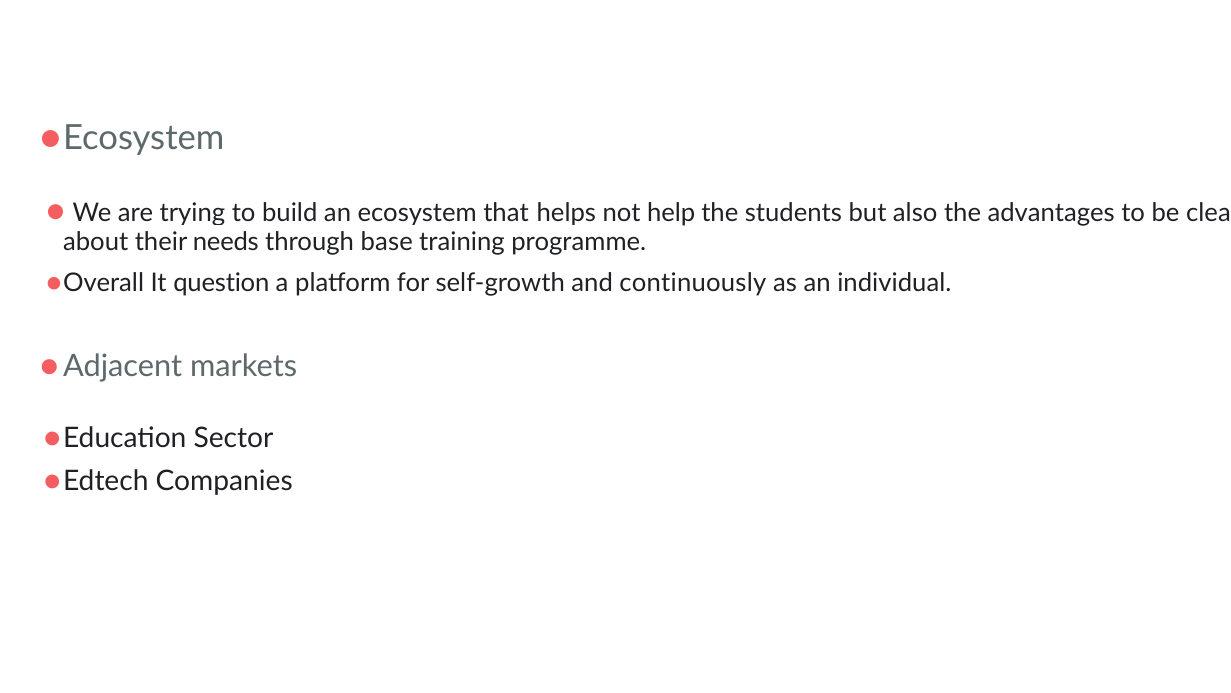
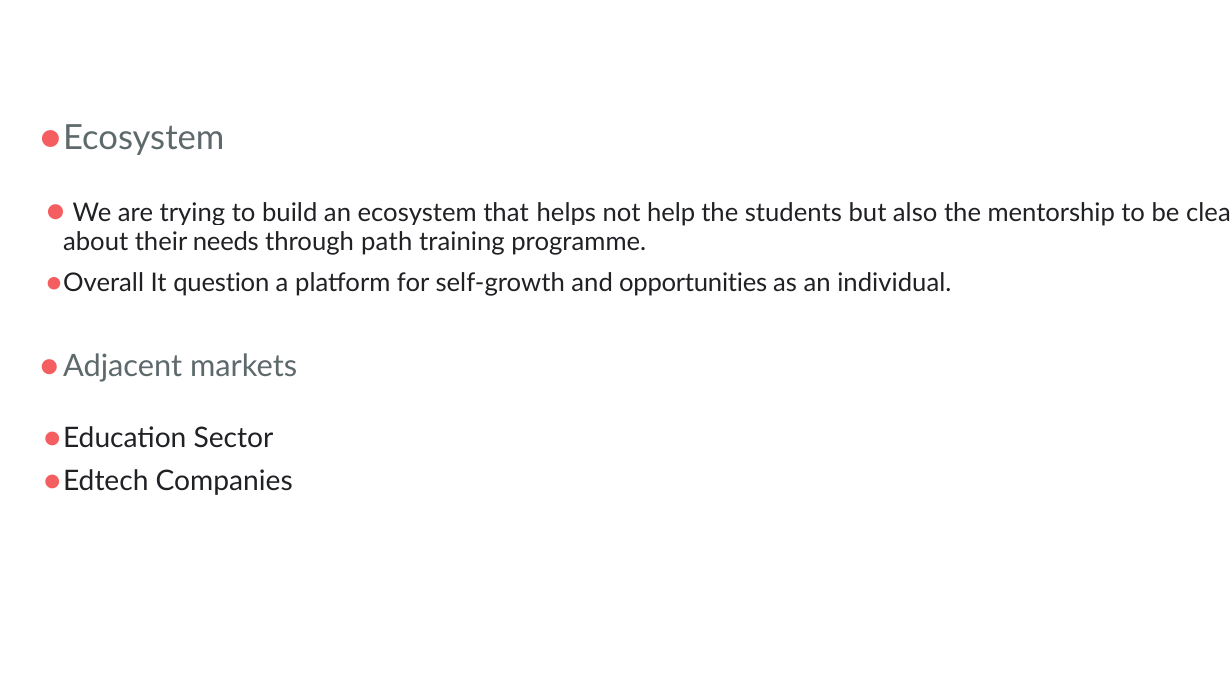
advantages: advantages -> mentorship (1051, 213)
base: base -> path (387, 242)
continuously: continuously -> opportunities (693, 282)
